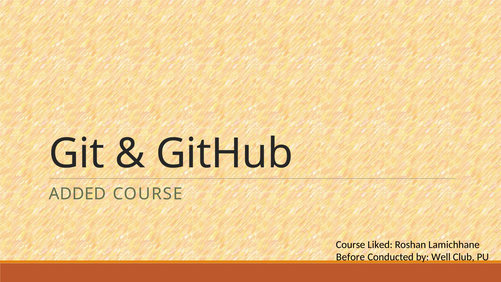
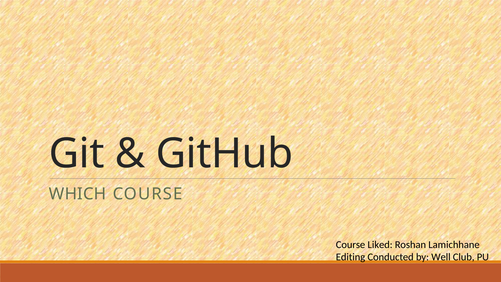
ADDED: ADDED -> WHICH (78, 194)
Before: Before -> Editing (351, 257)
